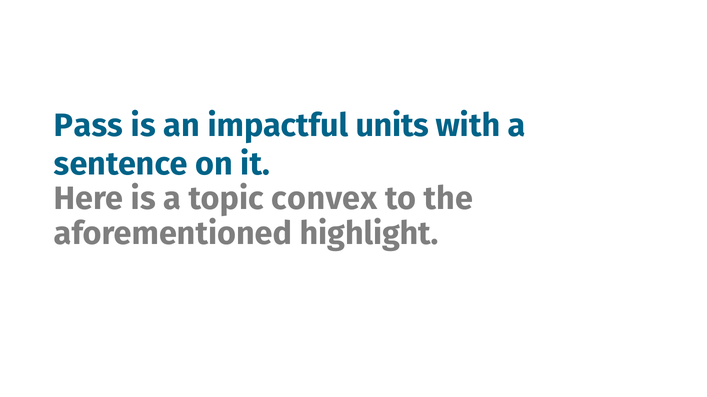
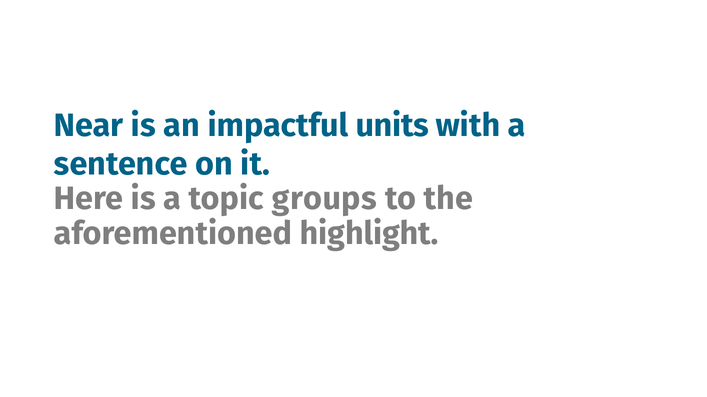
Pass: Pass -> Near (89, 126)
convex: convex -> groups (324, 199)
